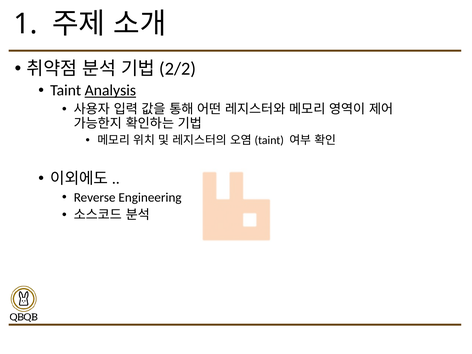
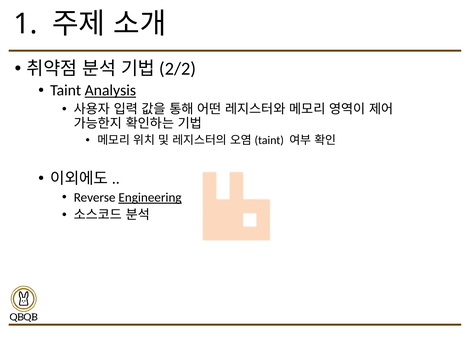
Engineering underline: none -> present (150, 197)
